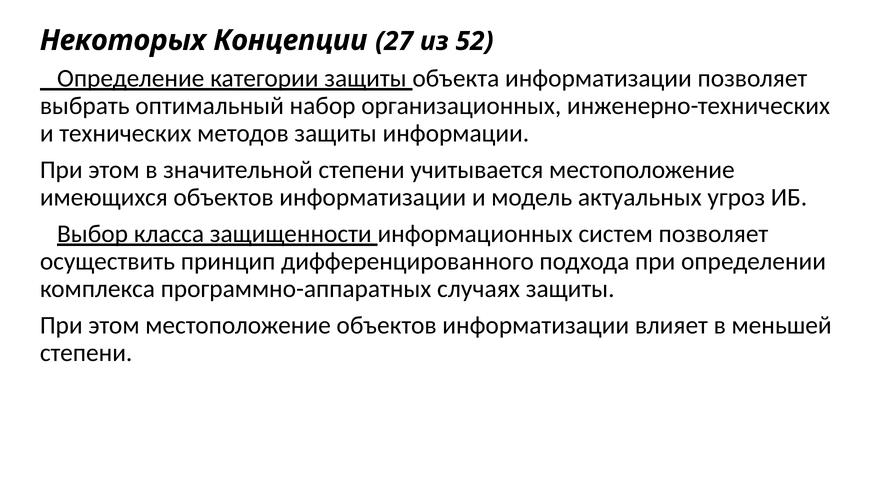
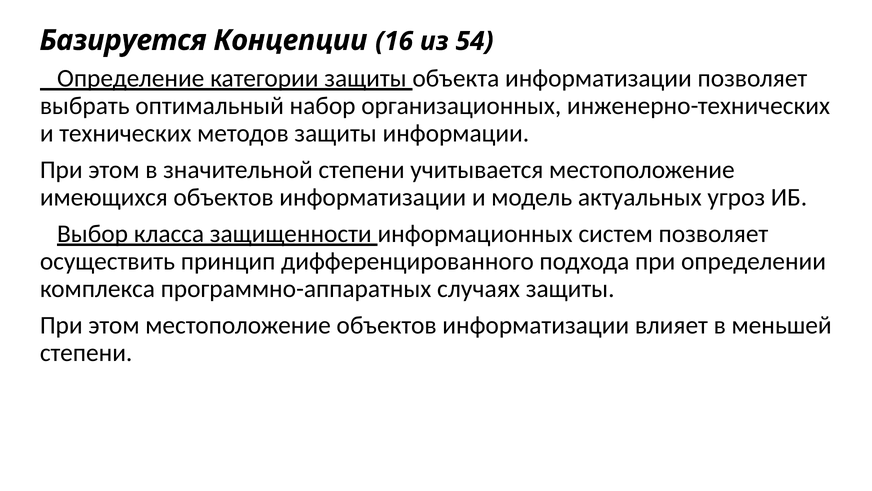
Некоторых: Некоторых -> Базируется (123, 40)
27: 27 -> 16 (394, 41)
52: 52 -> 54 (475, 41)
